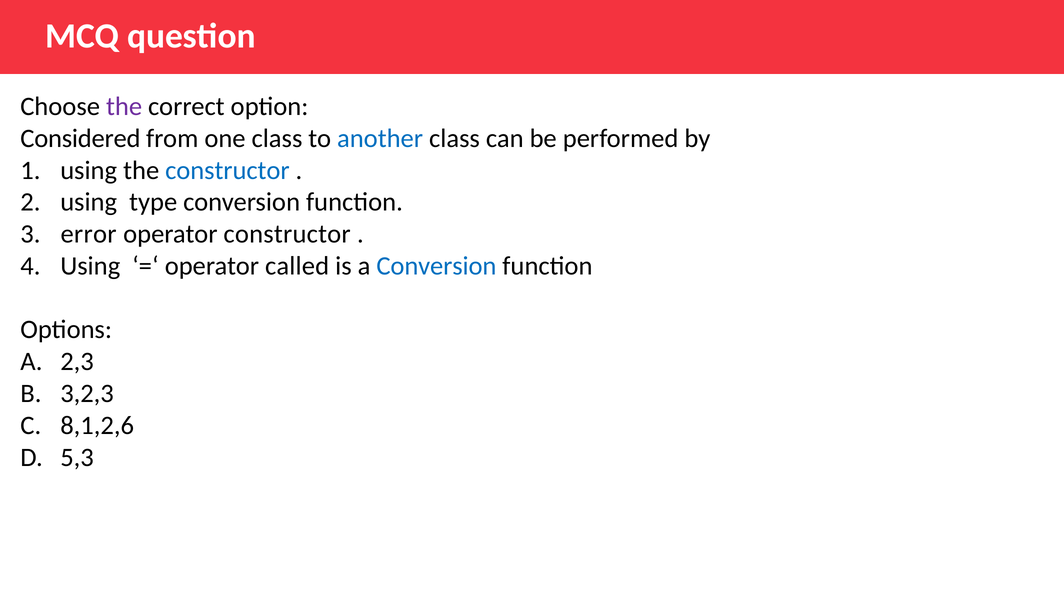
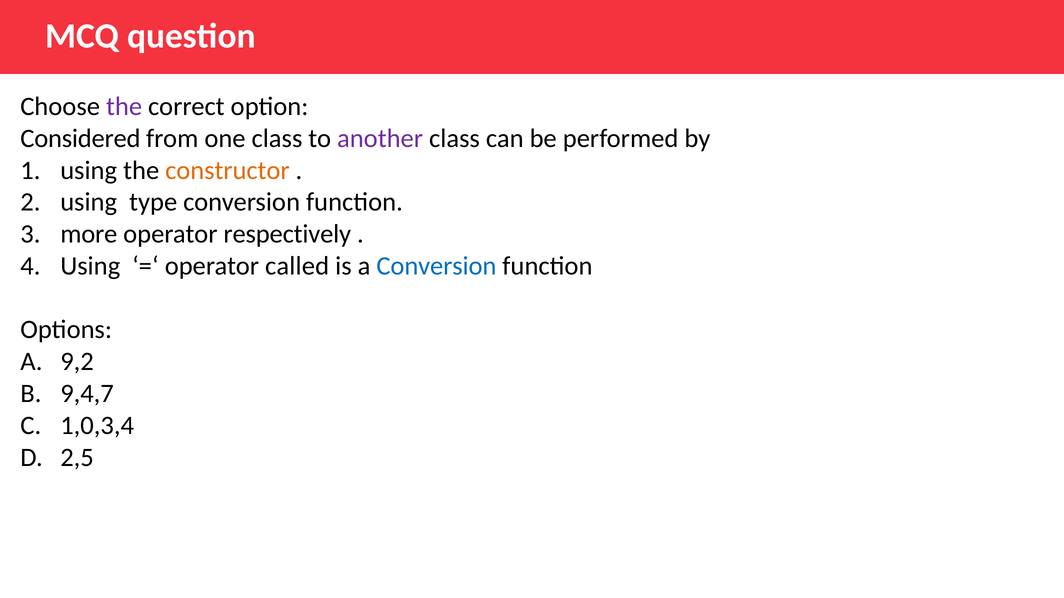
another colour: blue -> purple (380, 138)
constructor colour: blue -> orange (227, 170)
error: error -> more (89, 234)
operator constructor: constructor -> respectively (287, 234)
2,3: 2,3 -> 9,2 (77, 362)
3,2,3: 3,2,3 -> 9,4,7 (87, 394)
8,1,2,6: 8,1,2,6 -> 1,0,3,4 (97, 426)
5,3: 5,3 -> 2,5 (77, 458)
